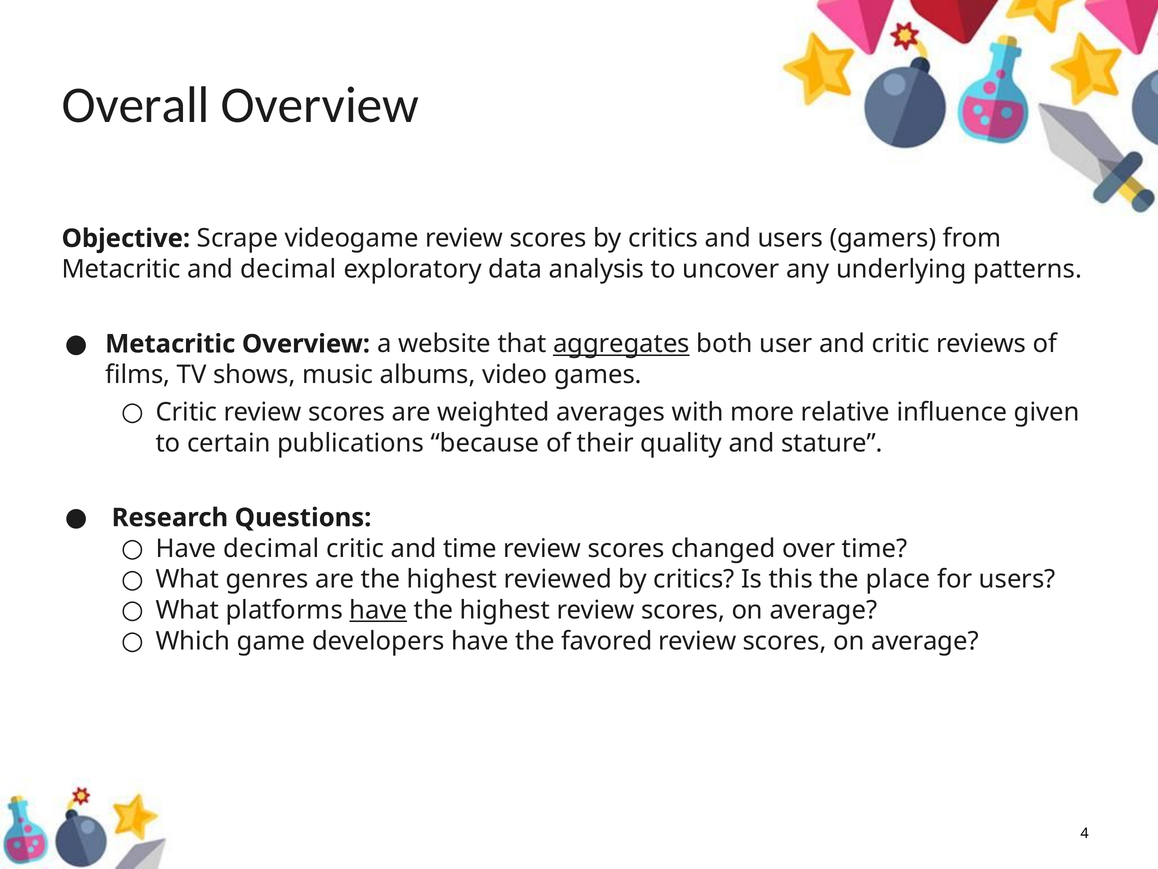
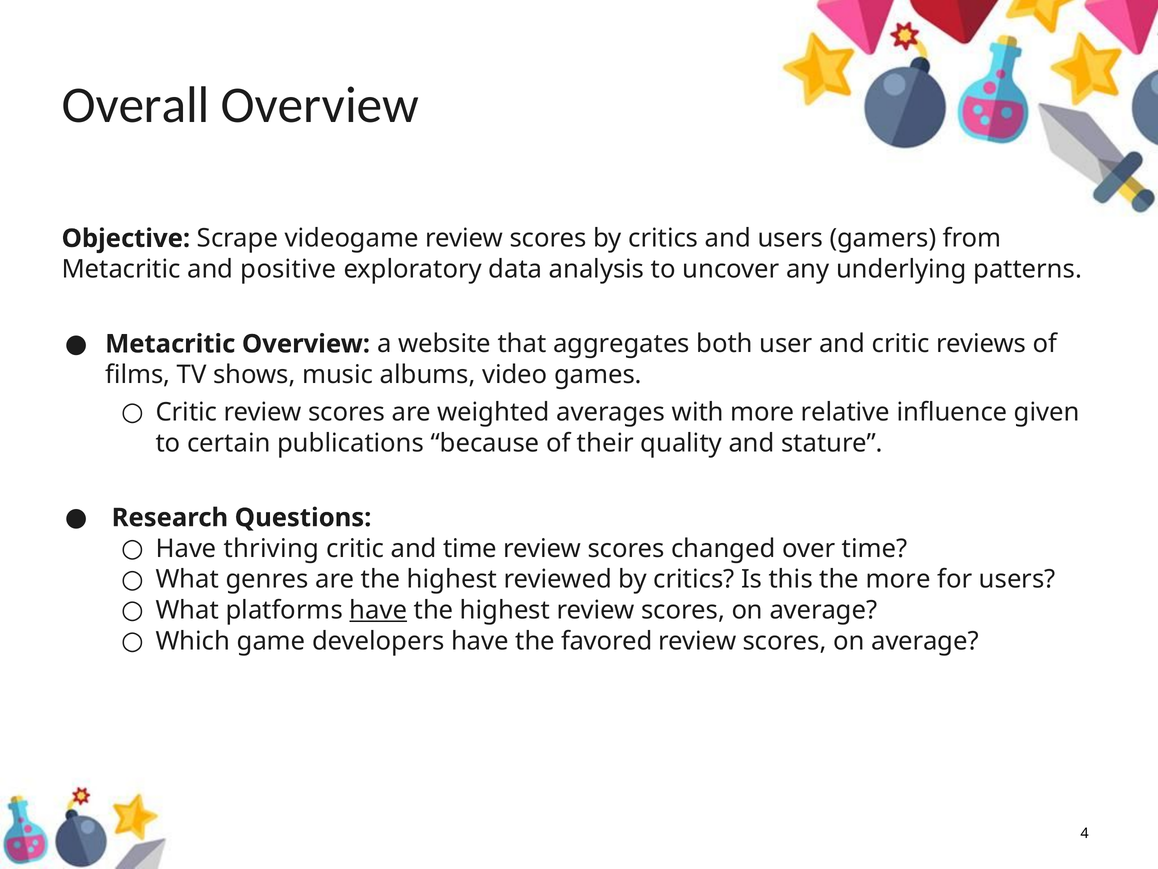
and decimal: decimal -> positive (288, 269)
aggregates underline: present -> none (621, 344)
Have decimal: decimal -> thriving (271, 548)
the place: place -> more (898, 579)
